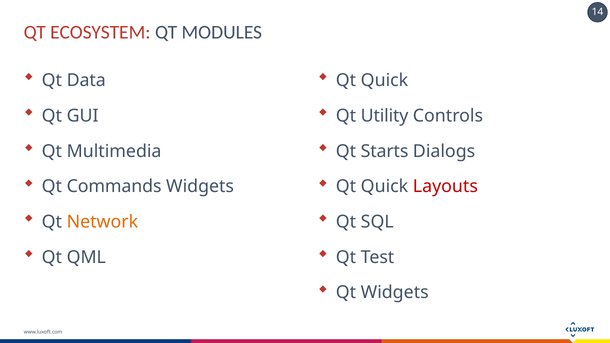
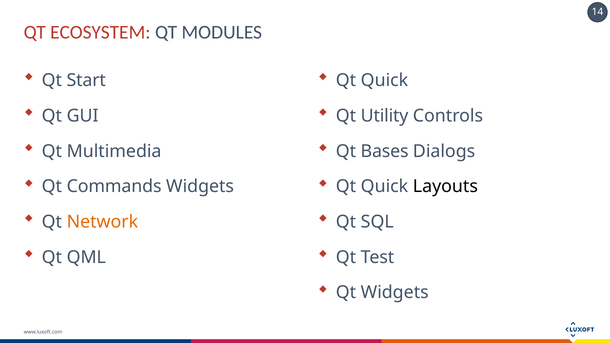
Data: Data -> Start (86, 80)
Starts: Starts -> Bases (385, 151)
Layouts colour: red -> black (445, 187)
